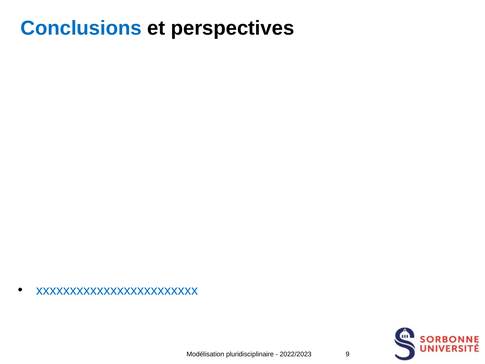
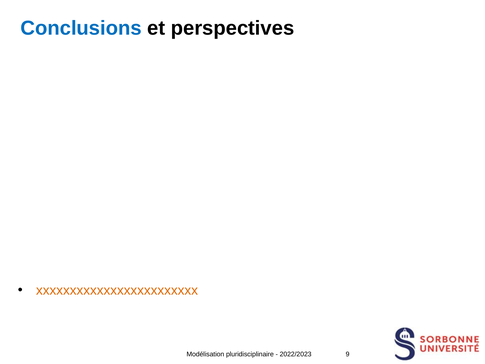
xxxxxxxxxxxxxxxxxxxxxxxx colour: blue -> orange (117, 290)
